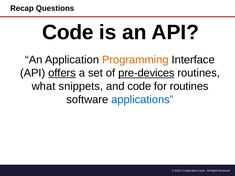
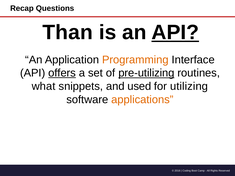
Code: Code -> Than (68, 32)
API underline: none -> present (175, 32)
pre-devices: pre-devices -> pre-utilizing (146, 73)
and code: code -> used (139, 86)
for routines: routines -> utilizing (189, 86)
applications colour: blue -> orange (142, 100)
